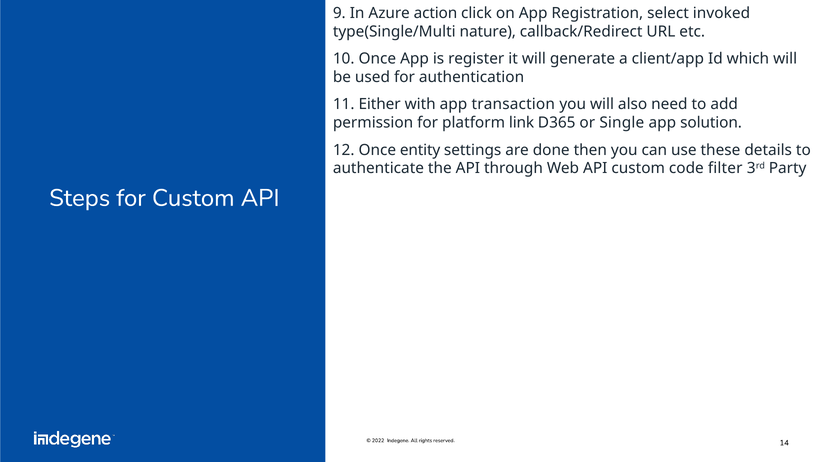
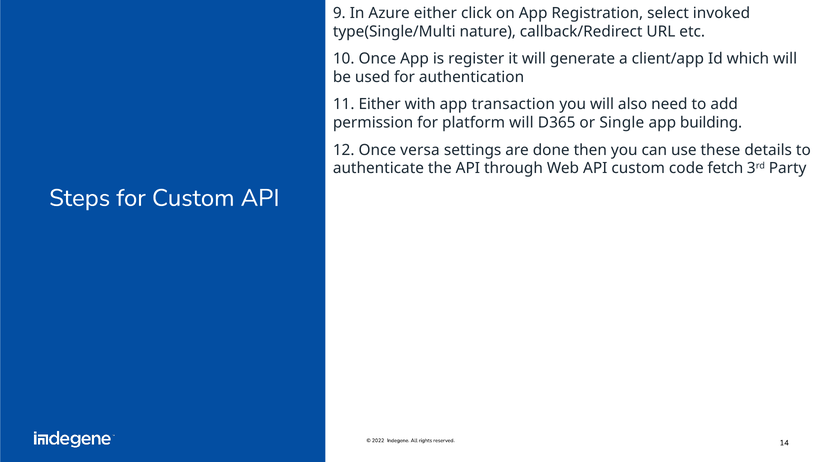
Azure action: action -> either (435, 13)
platform link: link -> will (521, 123)
solution: solution -> building (711, 123)
entity: entity -> versa (420, 150)
filter: filter -> fetch (725, 168)
